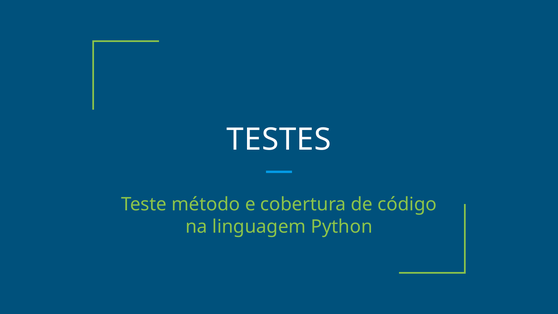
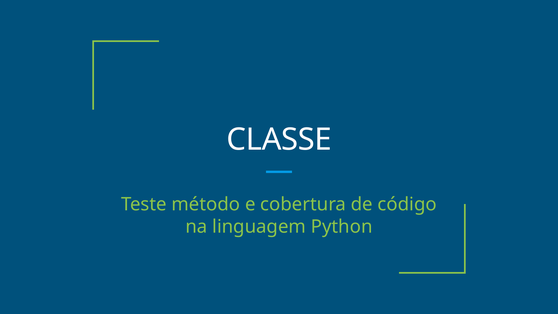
TESTES: TESTES -> CLASSE (279, 139)
